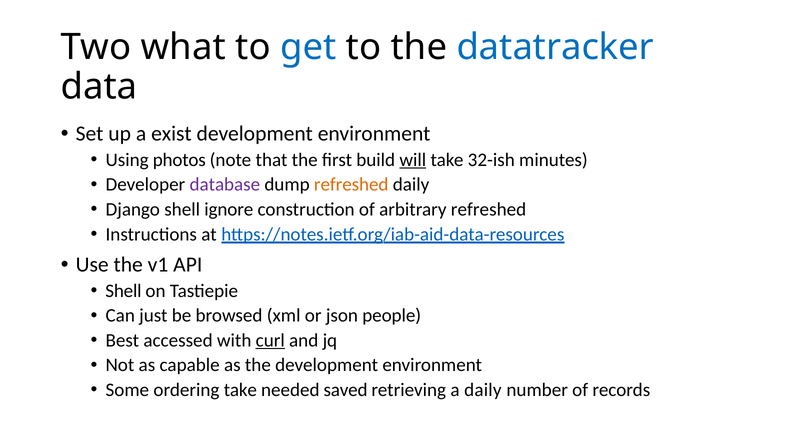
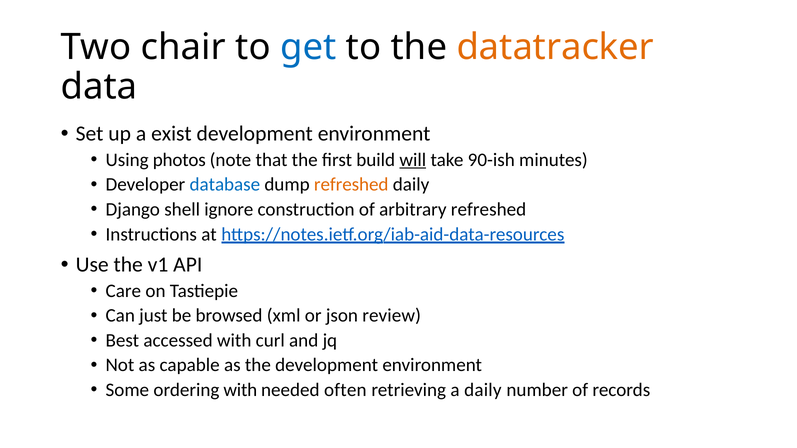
what: what -> chair (183, 47)
datatracker colour: blue -> orange (555, 47)
32-ish: 32-ish -> 90-ish (491, 160)
database colour: purple -> blue (225, 185)
Shell: Shell -> Care (123, 291)
people: people -> review (392, 316)
curl underline: present -> none (270, 341)
ordering take: take -> with (240, 390)
saved: saved -> often (345, 390)
